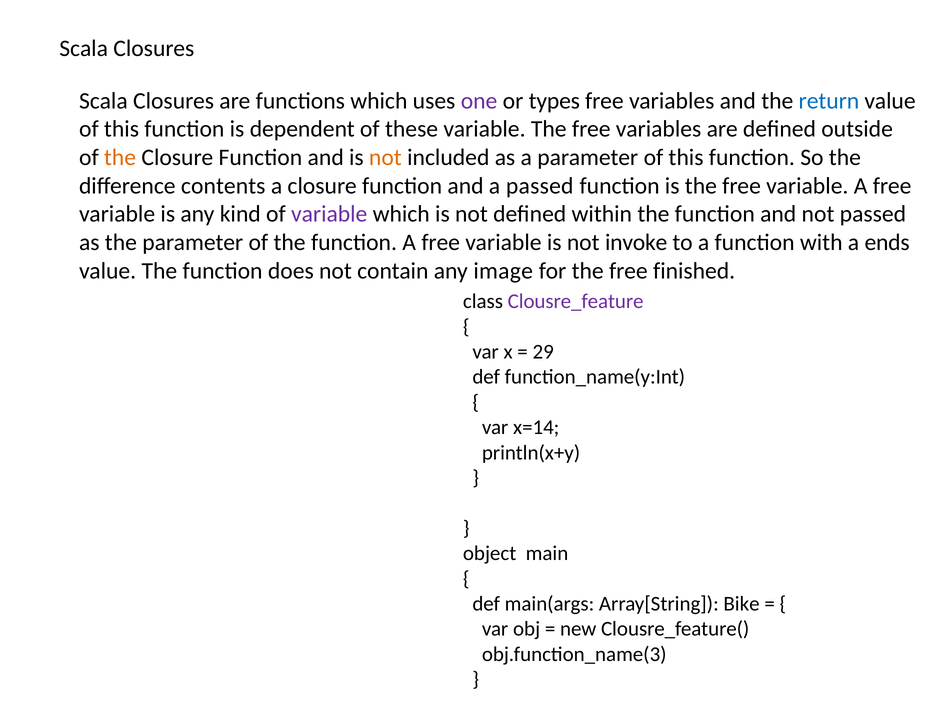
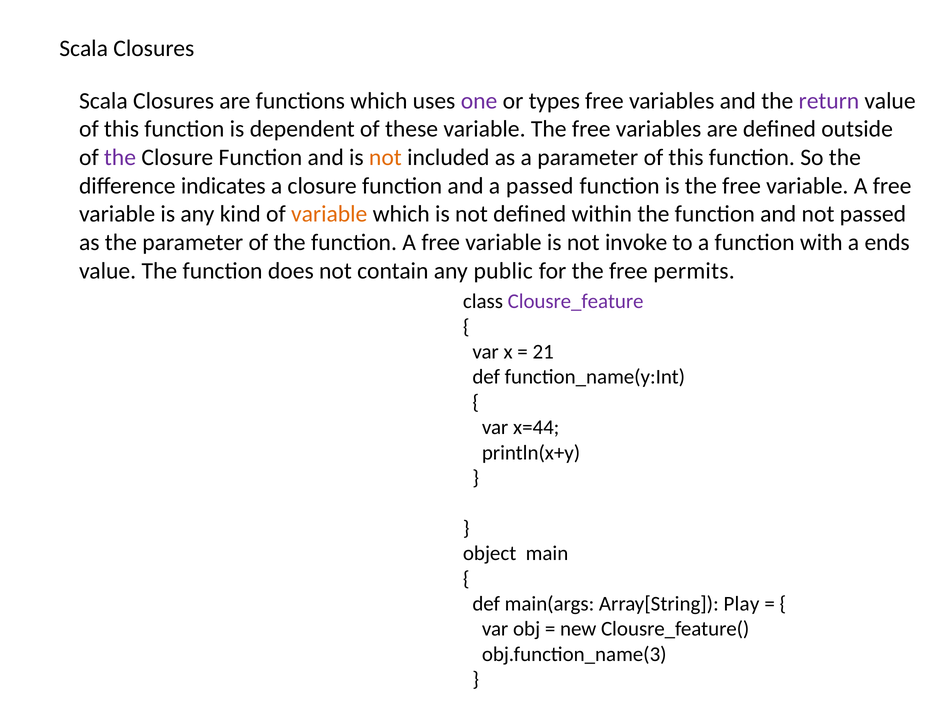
return colour: blue -> purple (829, 101)
the colour: orange -> purple (120, 158)
contents: contents -> indicates (223, 186)
variable colour: purple -> orange (329, 214)
image: image -> public (503, 271)
finished: finished -> permits (694, 271)
29: 29 -> 21 (543, 352)
x=14: x=14 -> x=44 (536, 428)
Bike: Bike -> Play (741, 604)
